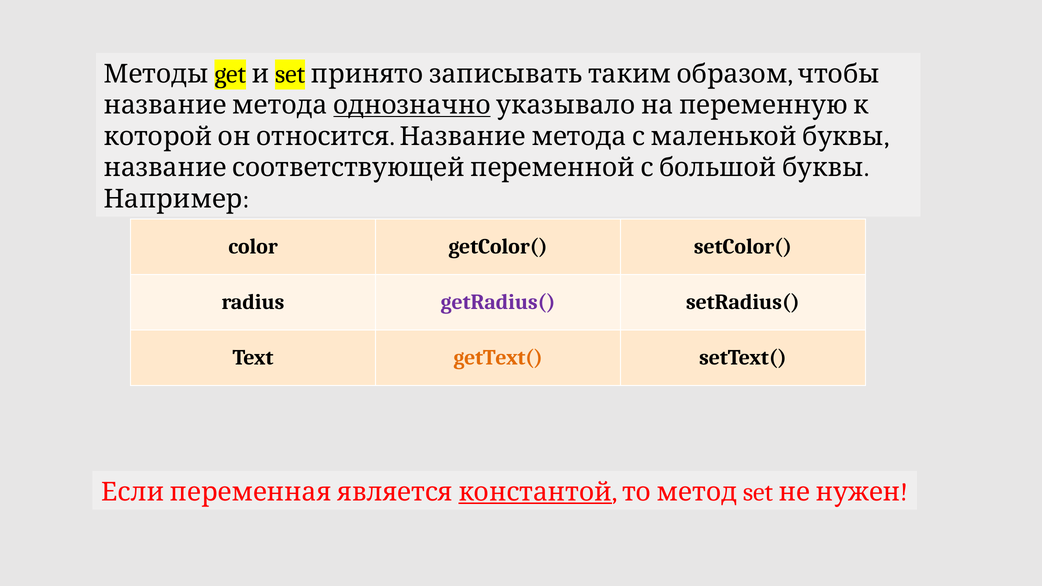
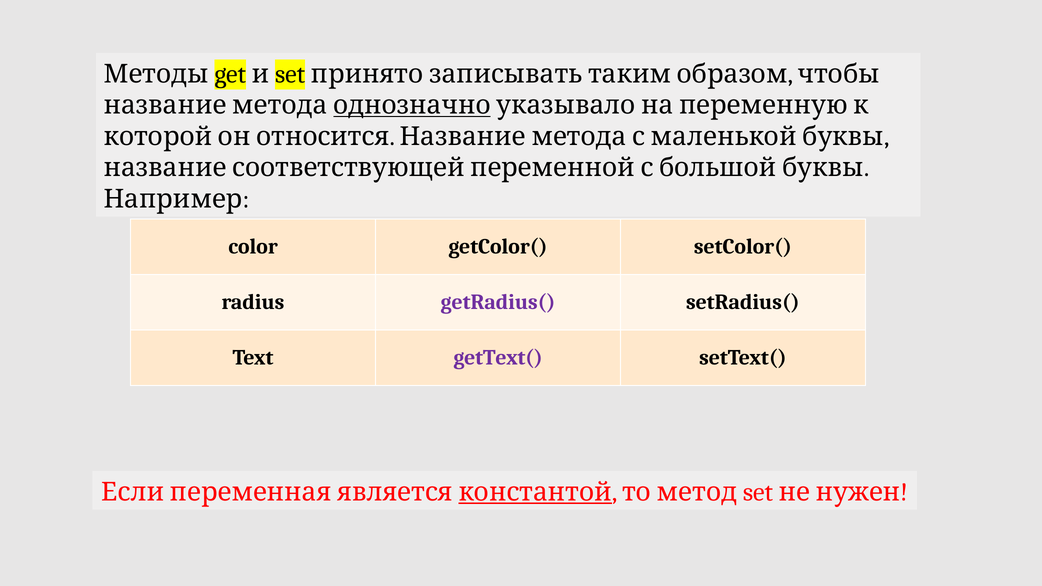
getText( colour: orange -> purple (498, 358)
